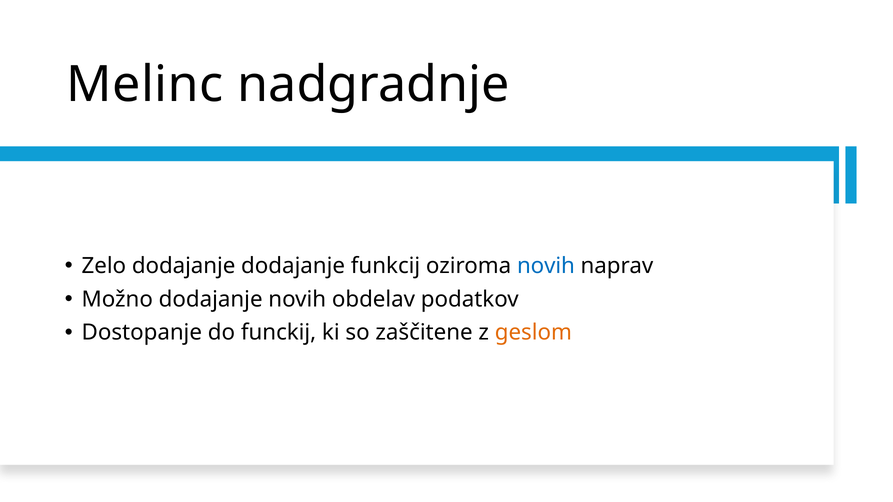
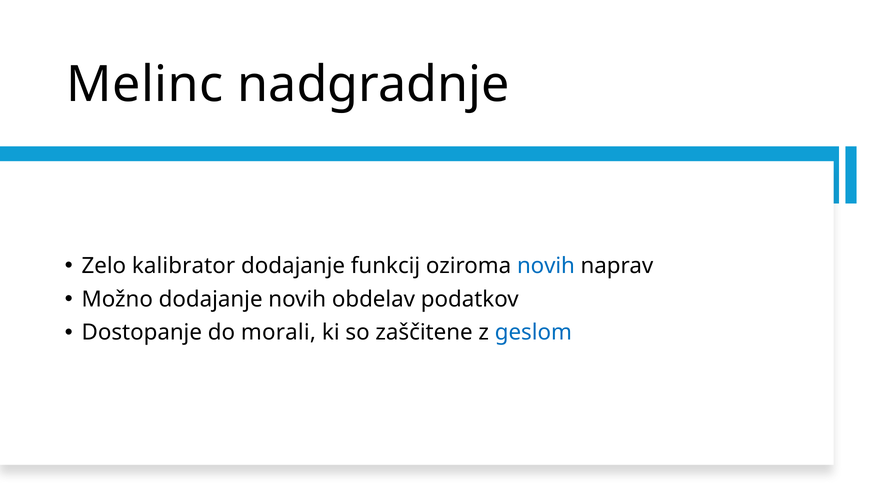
Zelo dodajanje: dodajanje -> kalibrator (184, 266)
funckij: funckij -> morali (278, 333)
geslom colour: orange -> blue (533, 333)
